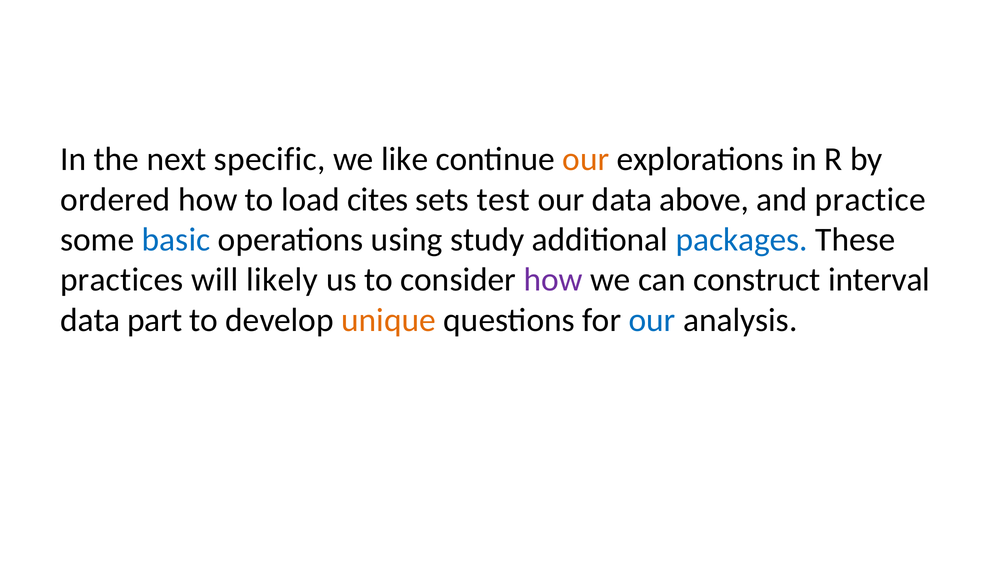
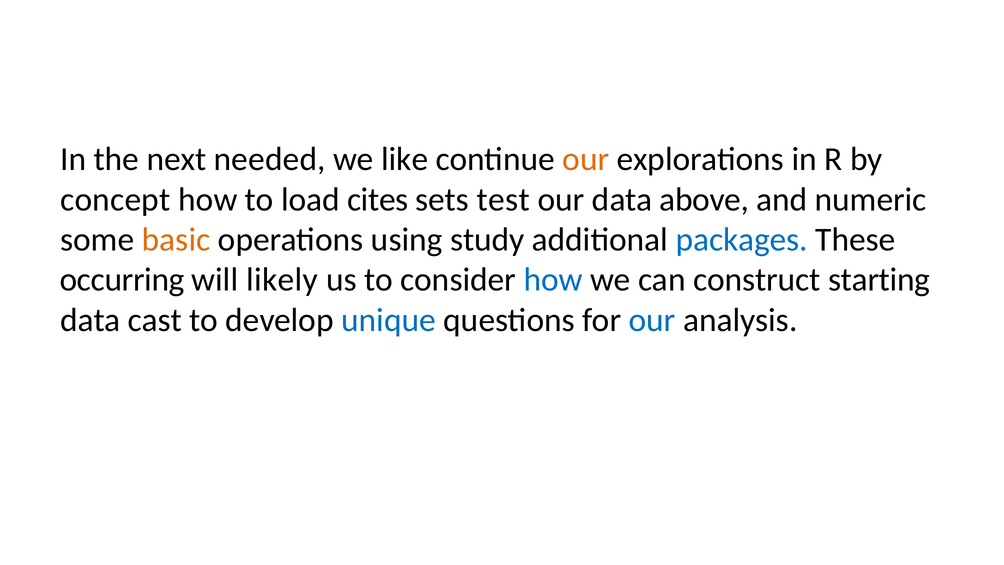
specific: specific -> needed (270, 159)
ordered: ordered -> concept (115, 199)
practice: practice -> numeric (871, 199)
basic colour: blue -> orange (176, 240)
practices: practices -> occurring (122, 280)
how colour: purple -> blue (553, 280)
interval: interval -> starting (879, 280)
part: part -> cast (155, 320)
unique colour: orange -> blue (389, 320)
